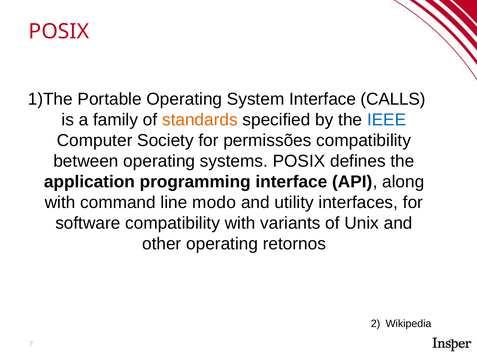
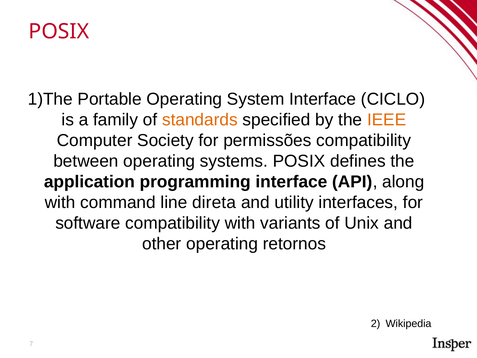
CALLS: CALLS -> CICLO (393, 99)
IEEE colour: blue -> orange (387, 120)
modo: modo -> direta (214, 202)
